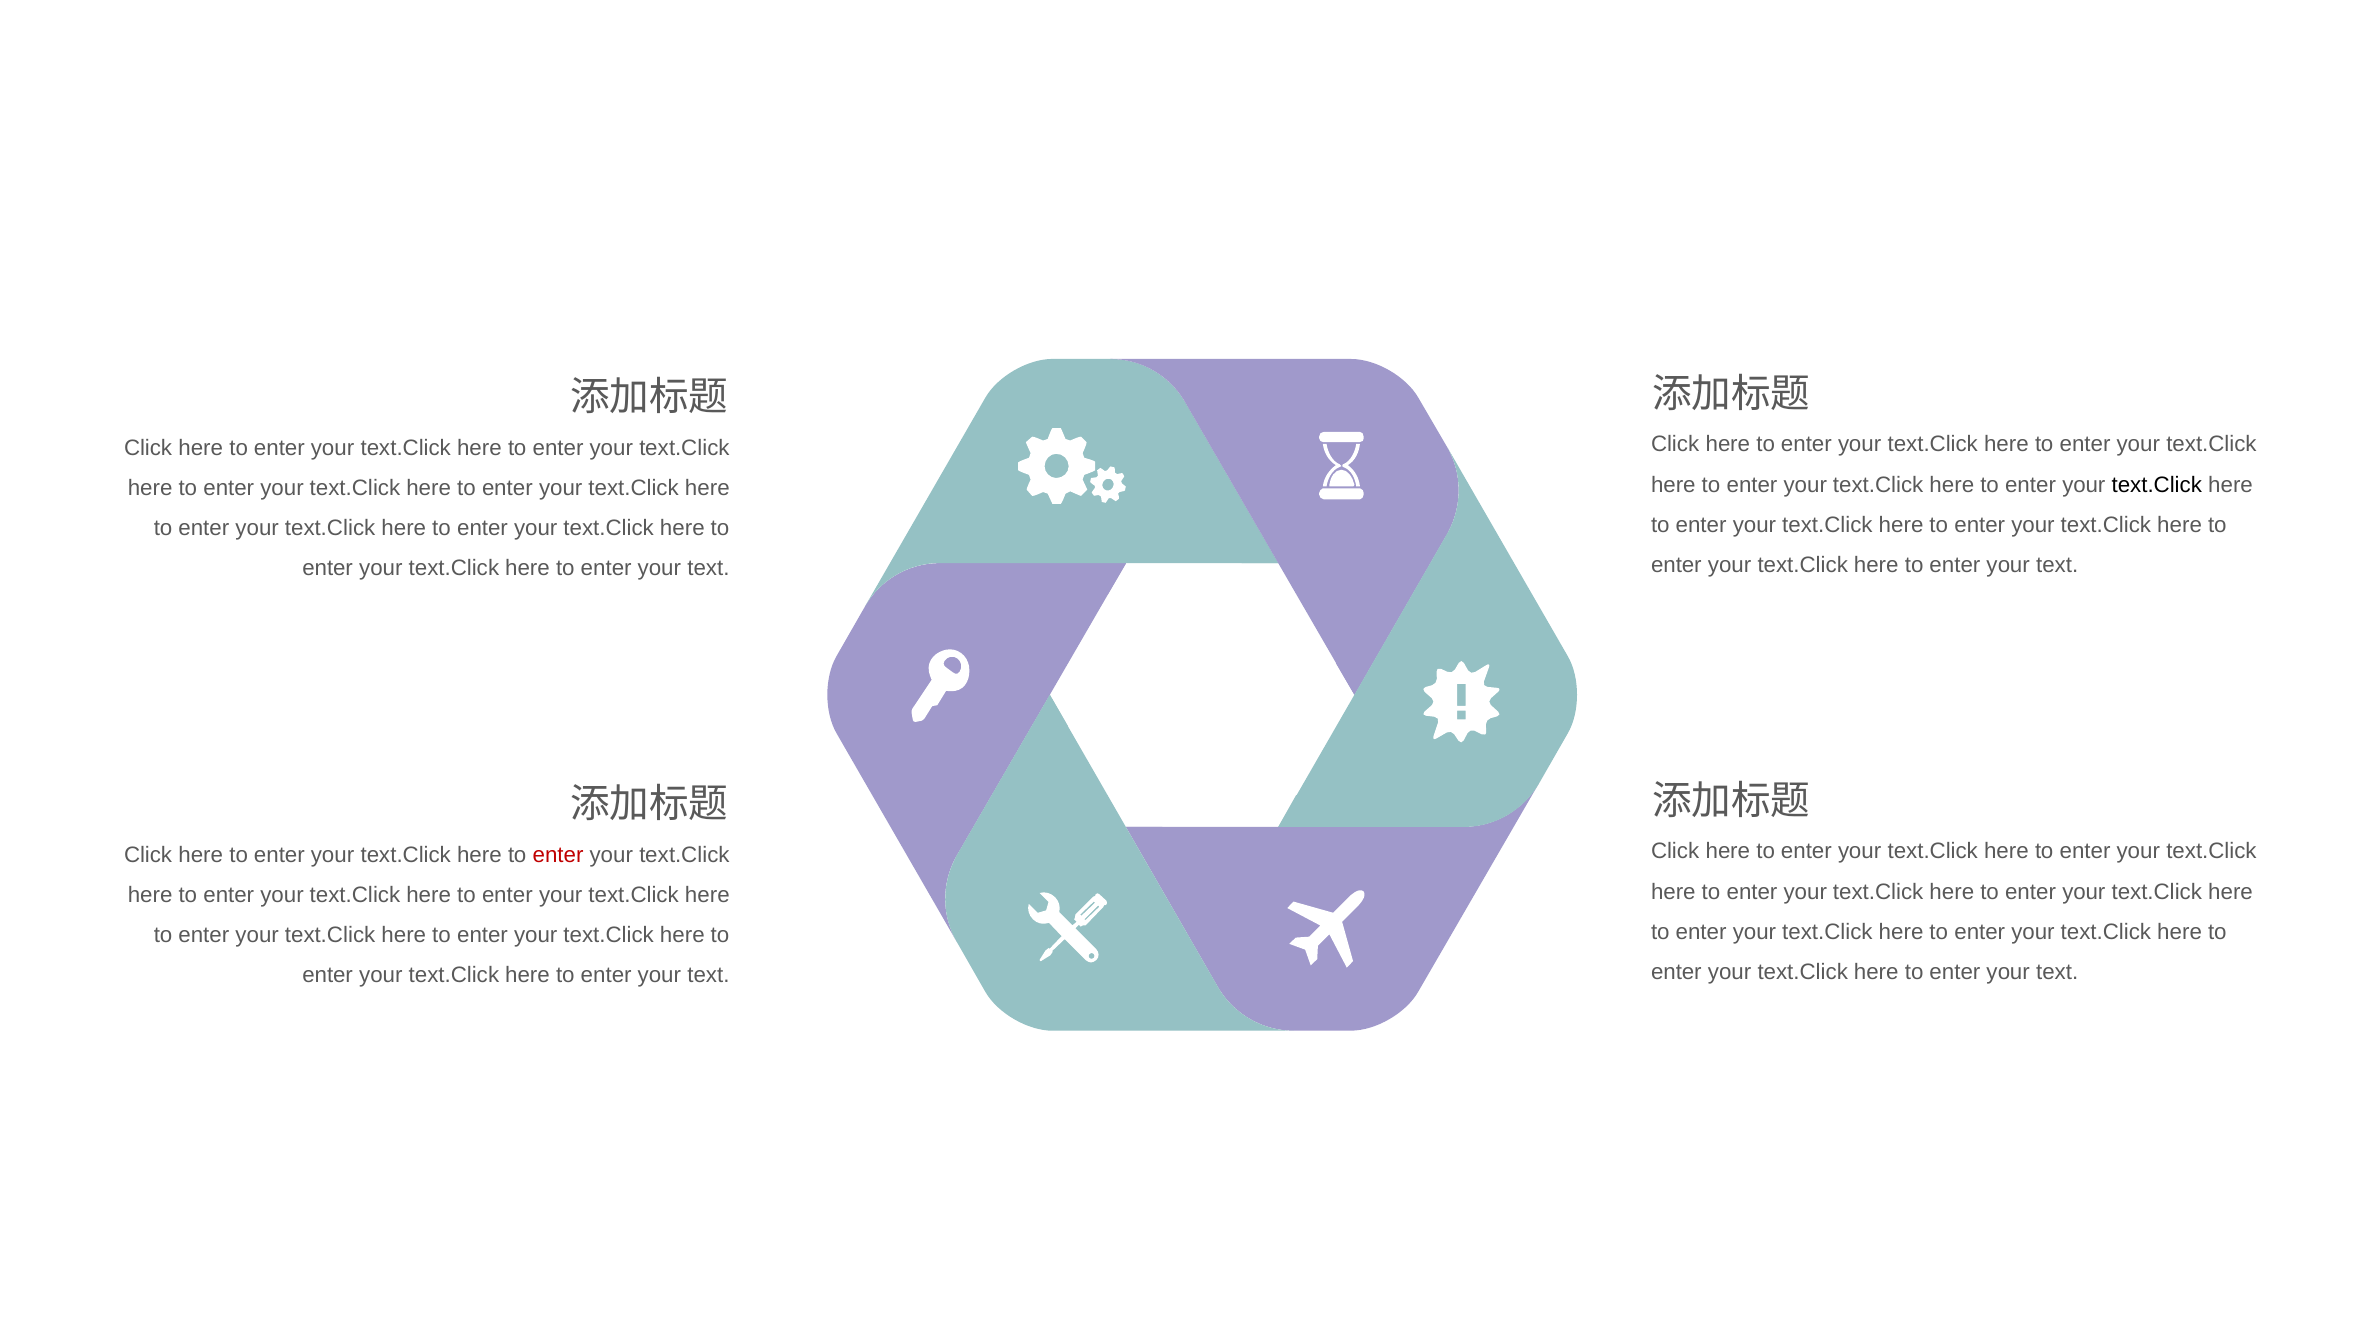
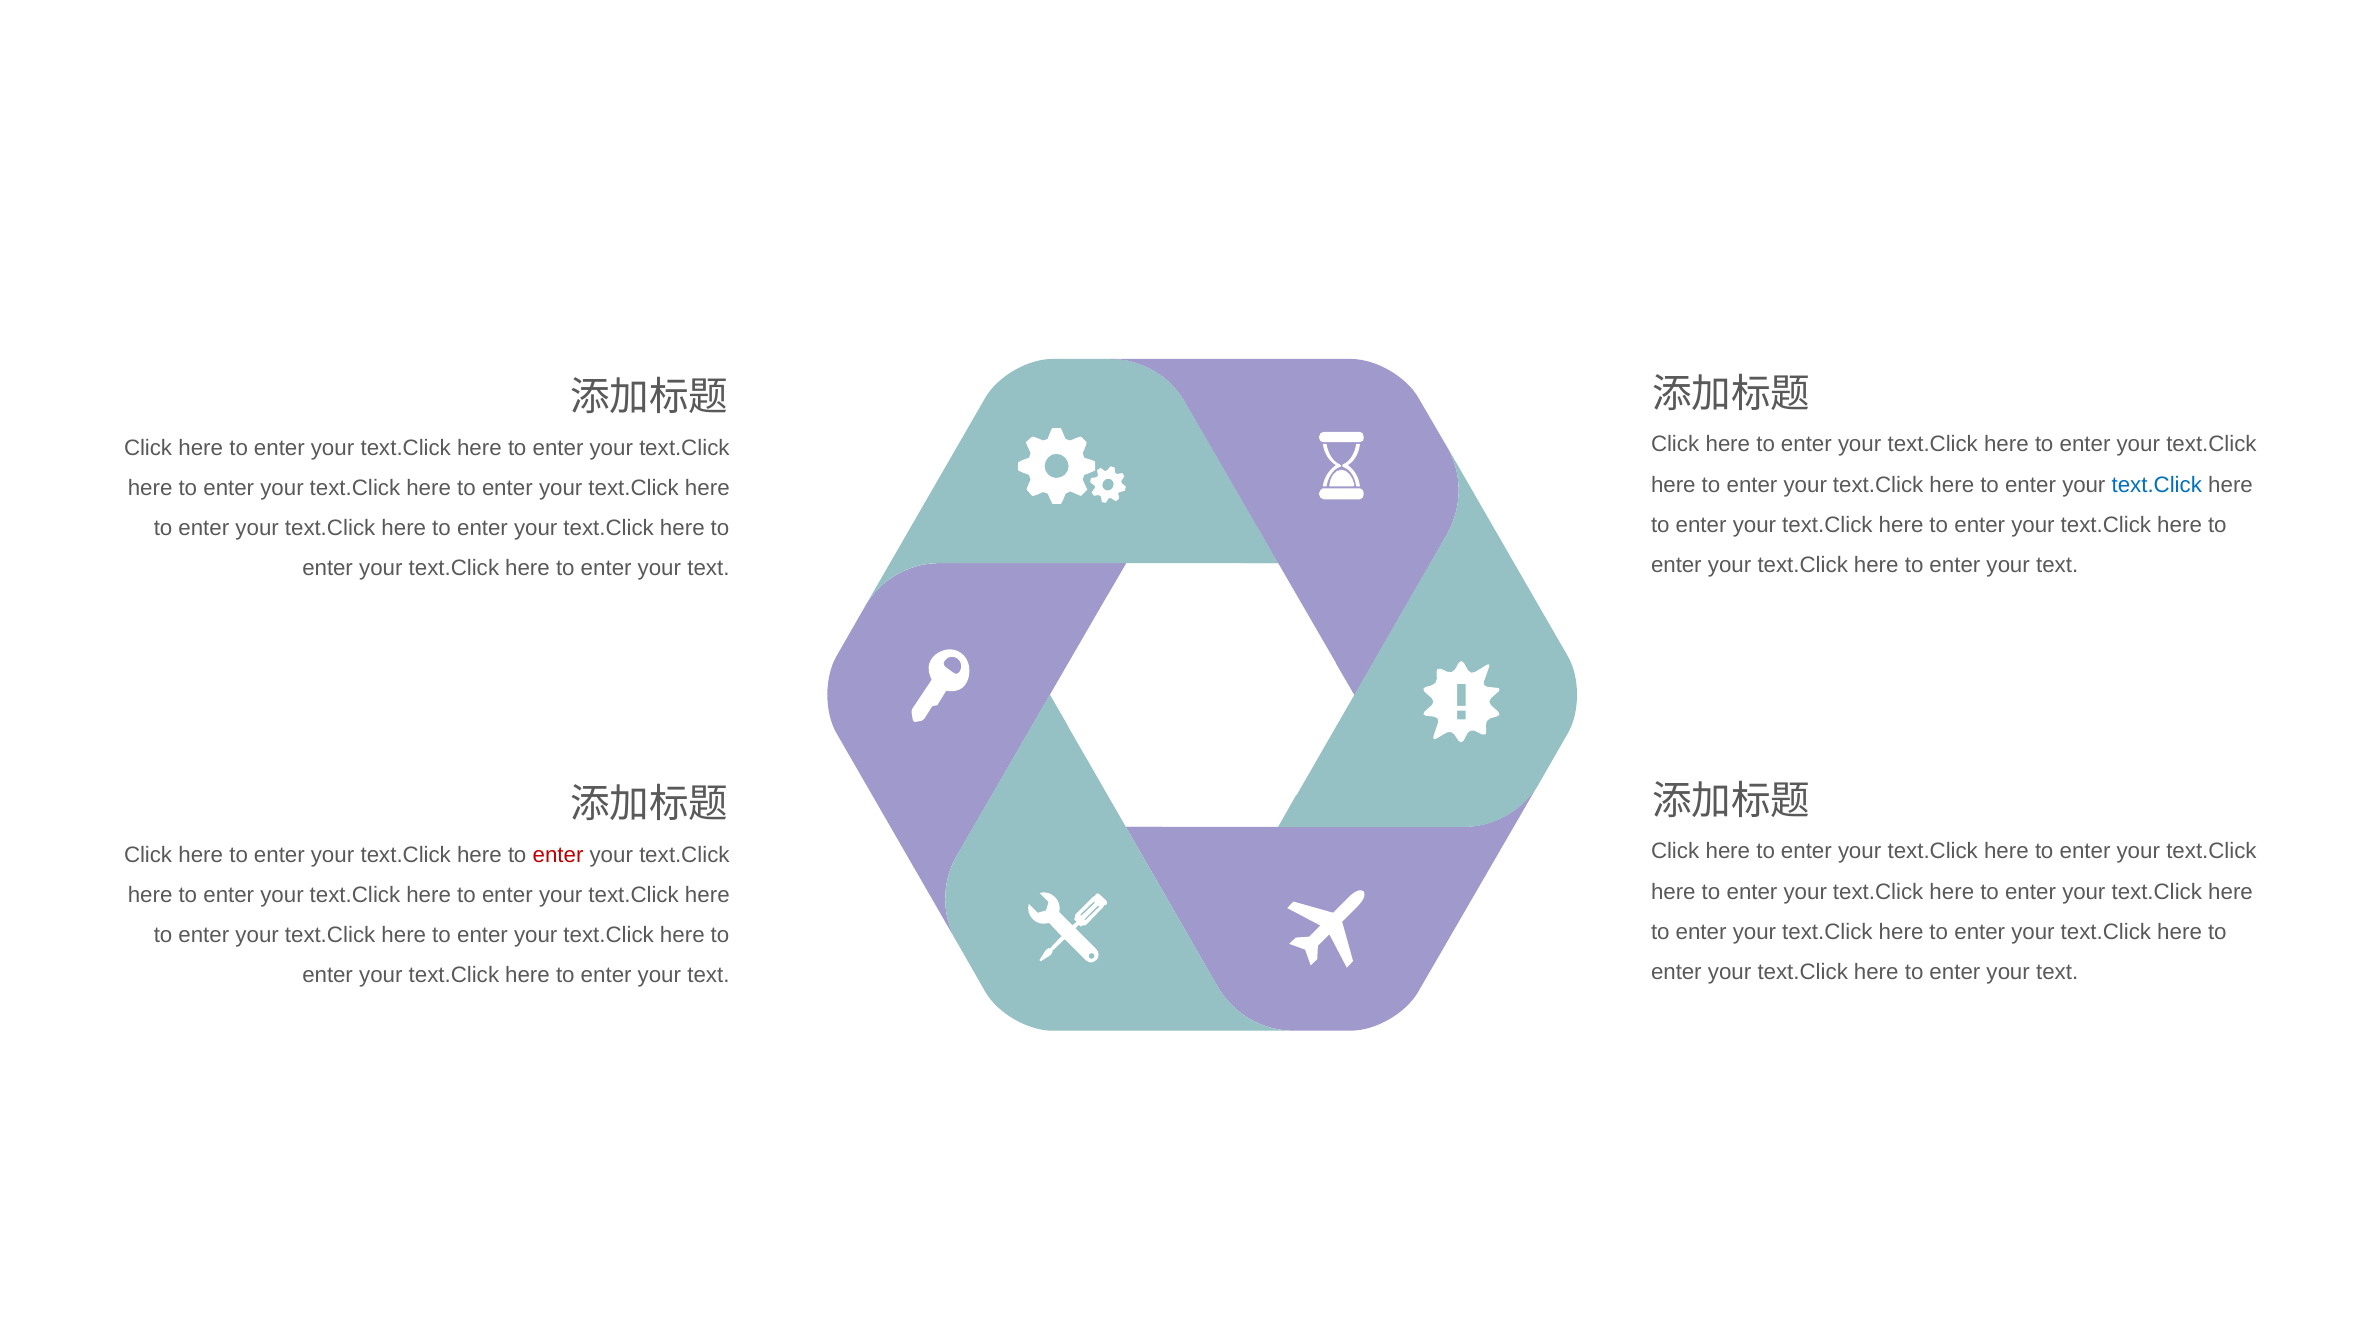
text.Click colour: black -> blue (2157, 485)
